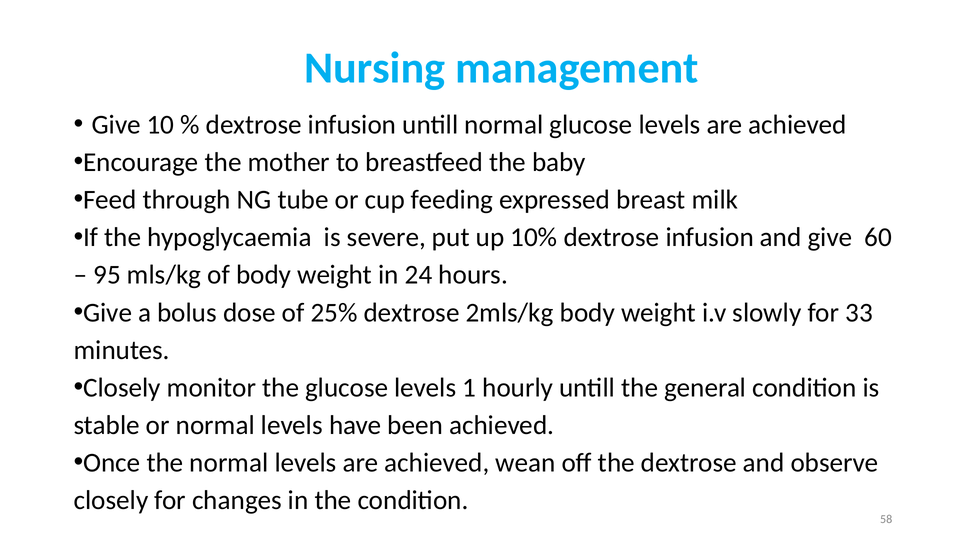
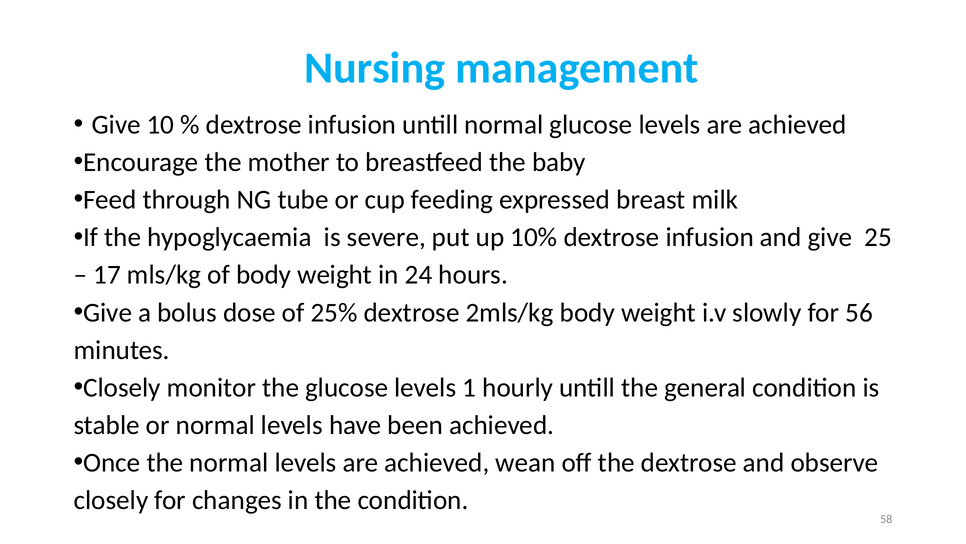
60: 60 -> 25 (878, 237)
95: 95 -> 17 (107, 275)
33: 33 -> 56 (859, 312)
